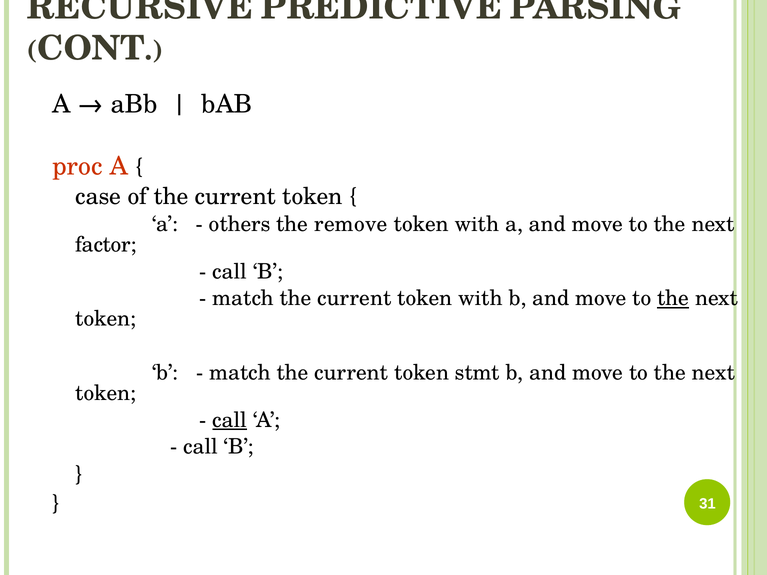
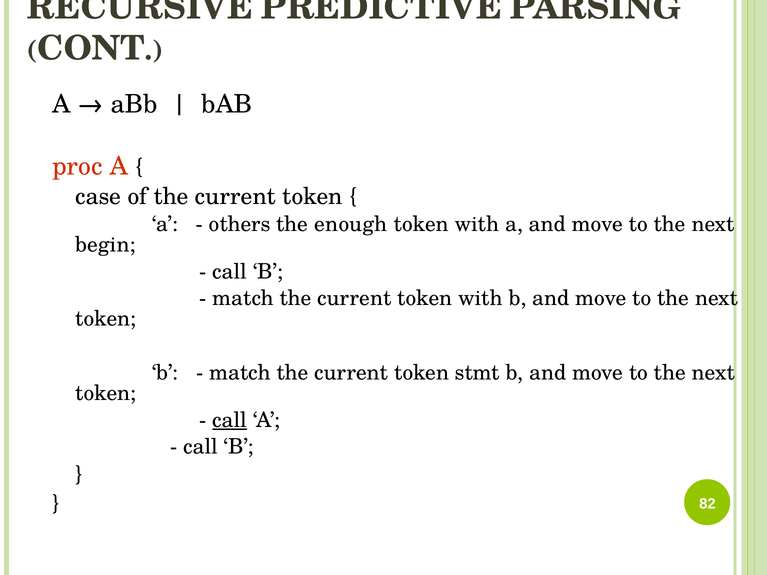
remove: remove -> enough (351, 224)
factor: factor -> begin (106, 245)
the underline: present -> none (673, 299)
31: 31 -> 82 (707, 504)
